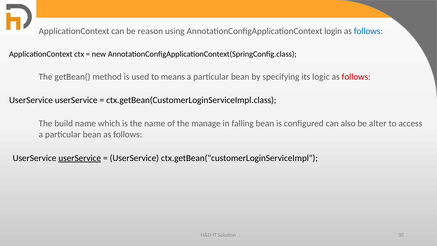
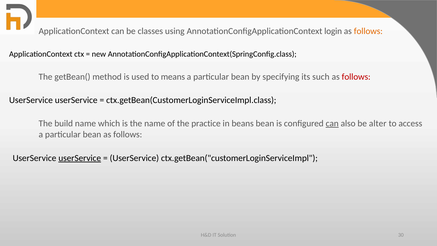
reason: reason -> classes (150, 31)
follows colour: blue -> orange (368, 31)
logic: logic -> such (321, 77)
manage: manage -> practice (206, 123)
falling: falling -> beans (243, 123)
can underline: none -> present (332, 123)
